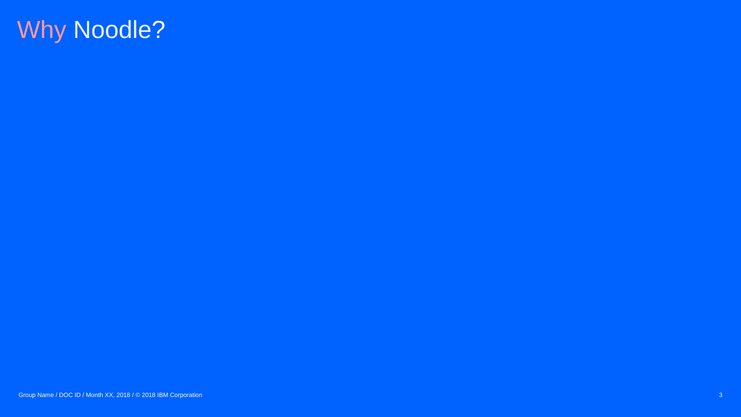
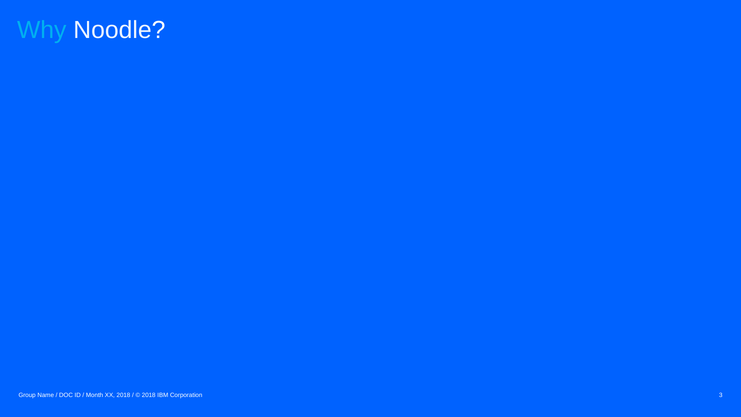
Why colour: pink -> light blue (42, 30)
